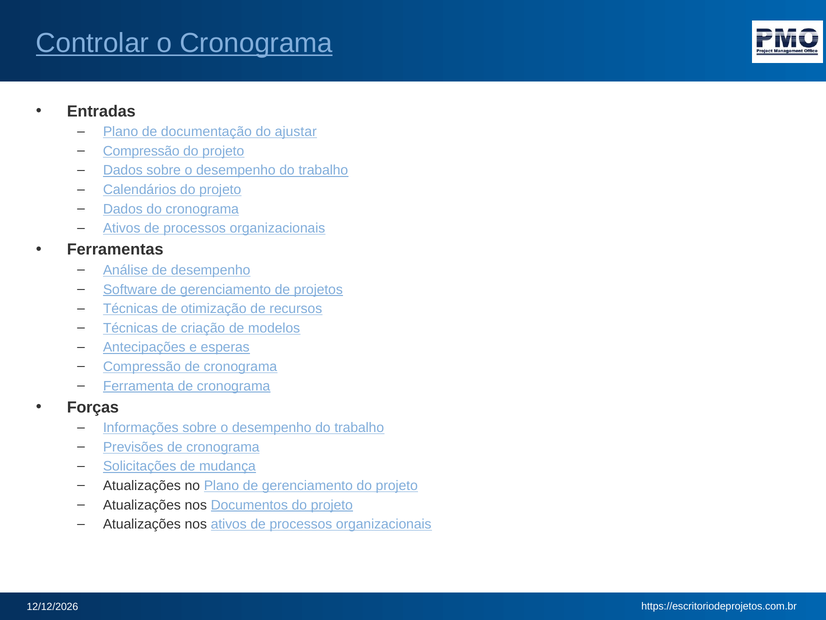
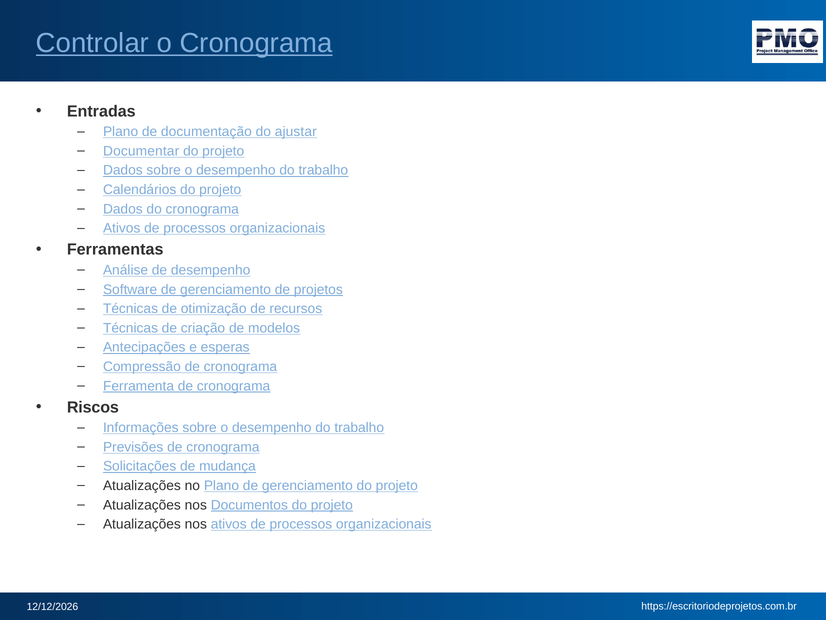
Compressão: Compressão -> Documentar (141, 151)
Forças: Forças -> Riscos (93, 407)
